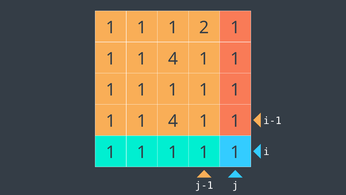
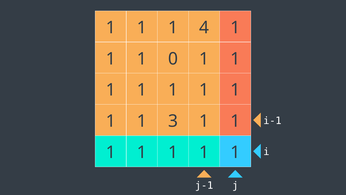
2: 2 -> 4 (204, 28)
4: 4 -> 0 (173, 59)
4: 4 -> 3 (173, 121)
